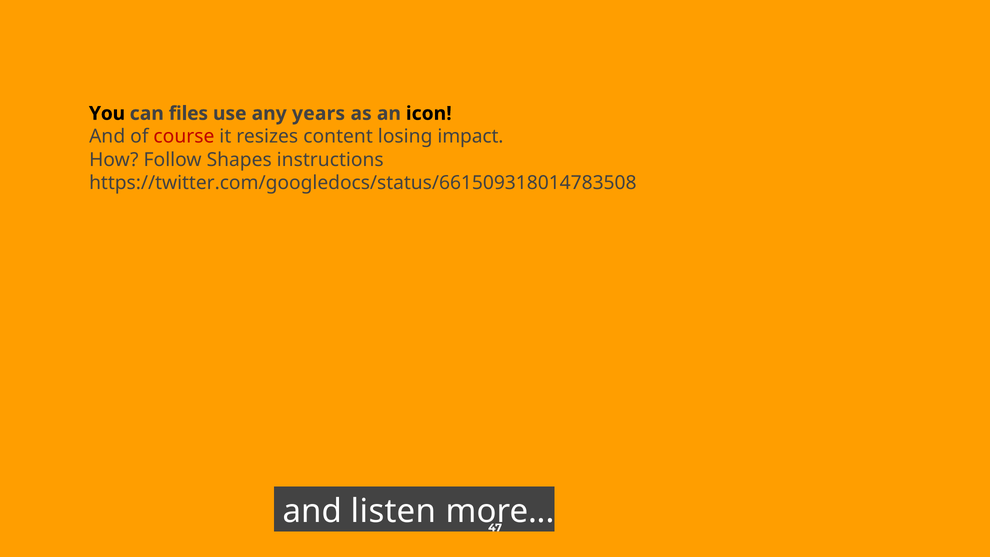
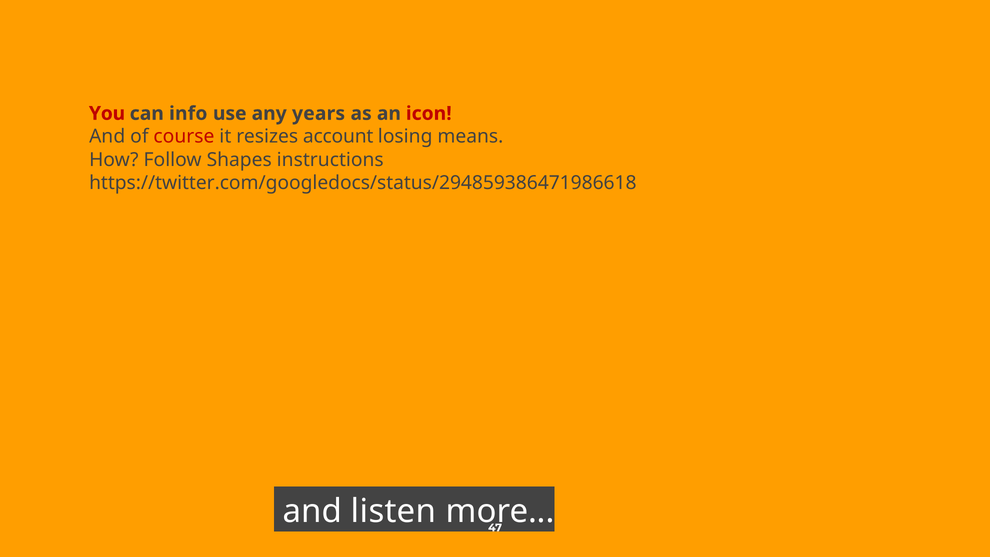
You colour: black -> red (107, 113)
files: files -> info (188, 113)
icon colour: black -> red (429, 113)
content: content -> account (338, 137)
impact: impact -> means (470, 137)
https://twitter.com/googledocs/status/661509318014783508: https://twitter.com/googledocs/status/661509318014783508 -> https://twitter.com/googledocs/status/294859386471986618 (363, 183)
